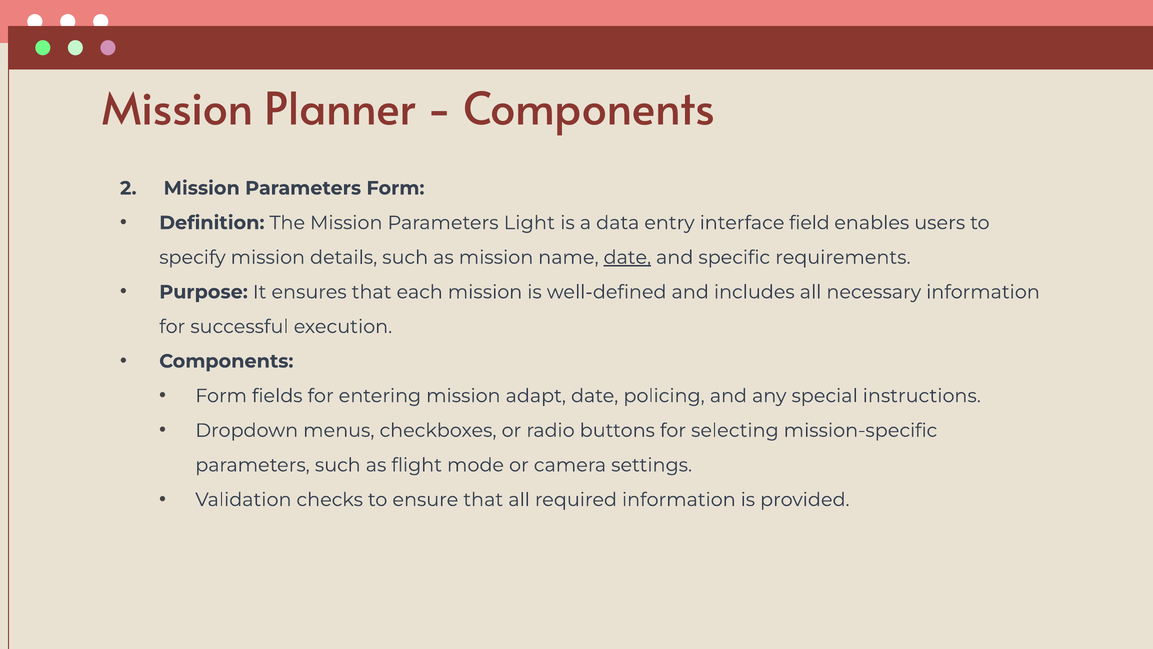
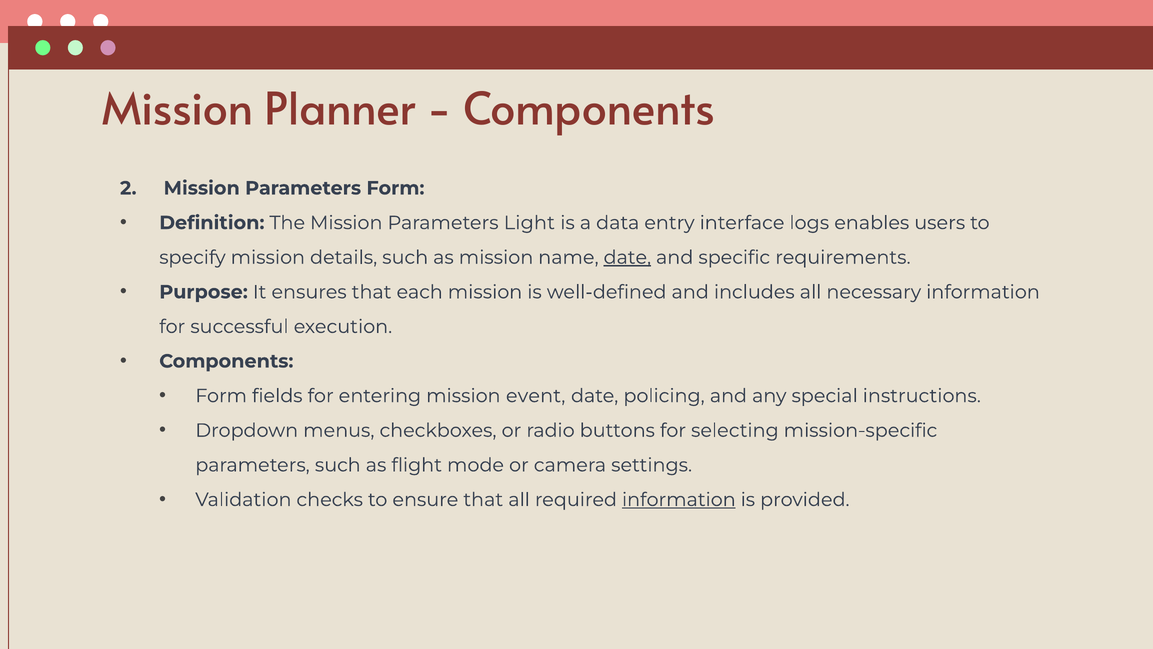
field: field -> logs (809, 223)
adapt: adapt -> event (536, 396)
information underline: none -> present (679, 499)
